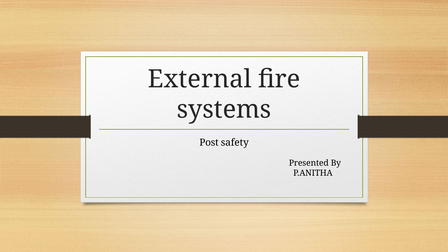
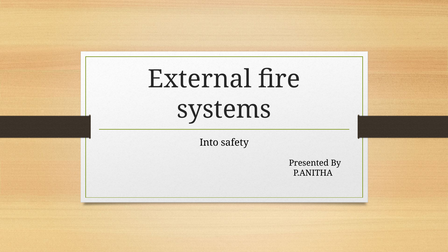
Post: Post -> Into (209, 143)
